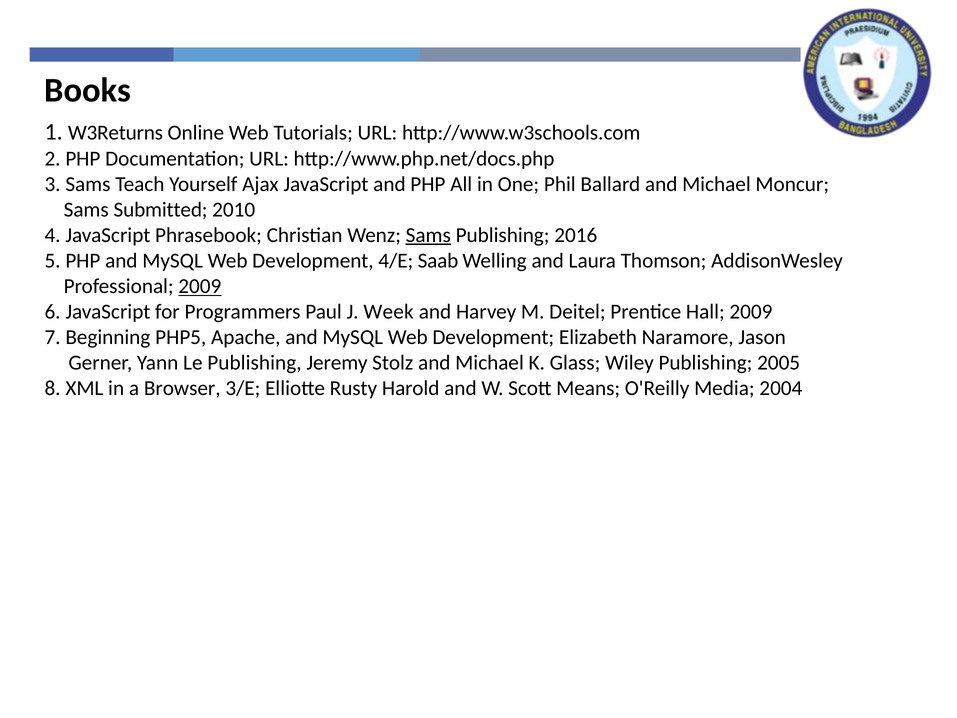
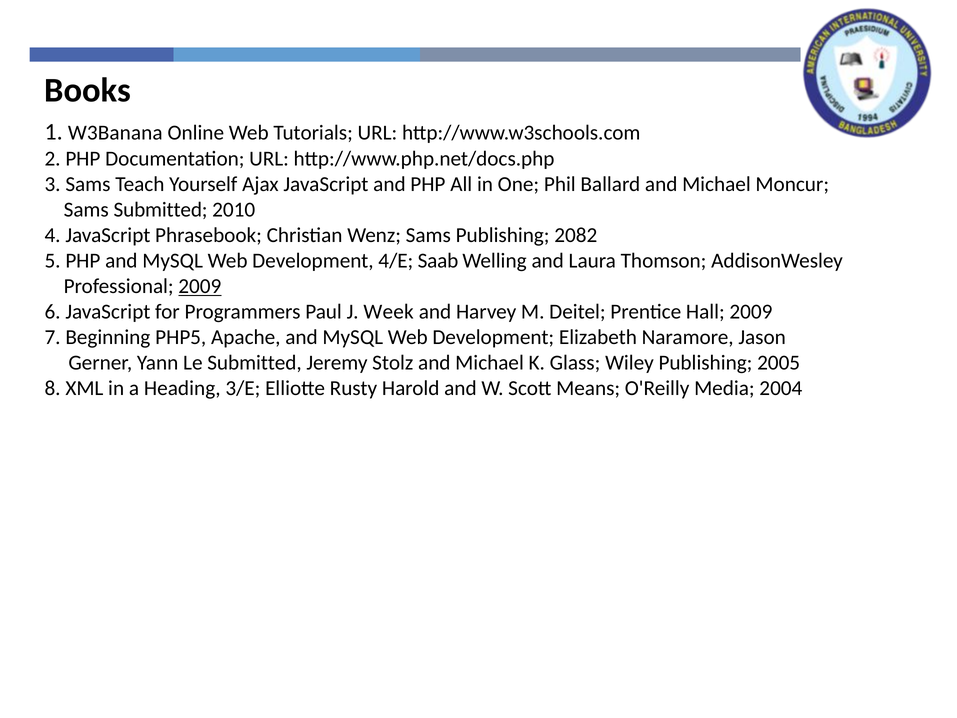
W3Returns: W3Returns -> W3Banana (115, 133)
Sams underline: present -> none (428, 235)
2016: 2016 -> 2082 (576, 235)
Le Publishing: Publishing -> Submitted (255, 363)
Browser: Browser -> Heading (182, 388)
